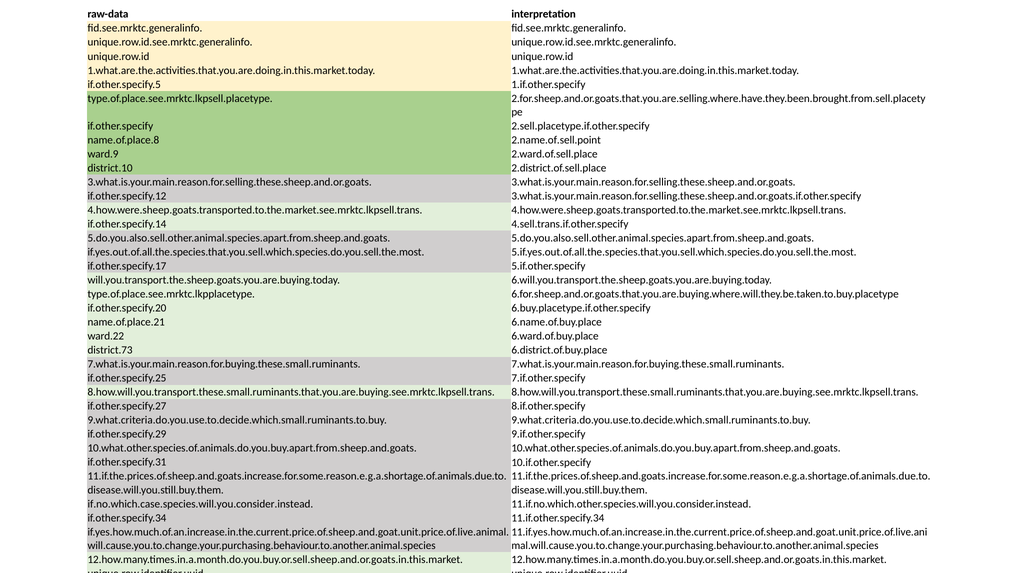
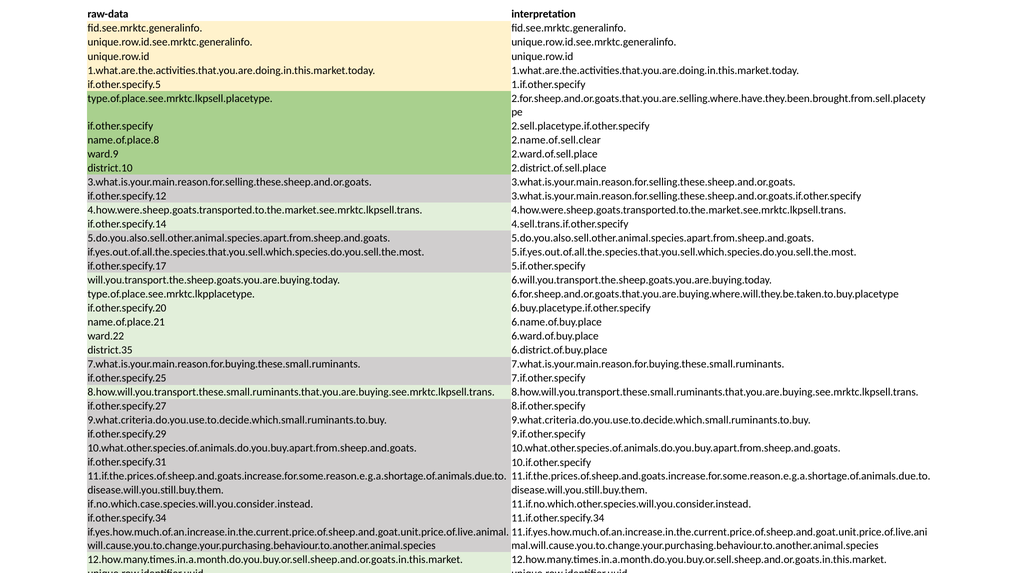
2.name.of.sell.point: 2.name.of.sell.point -> 2.name.of.sell.clear (556, 140)
district.73: district.73 -> district.35 (110, 350)
